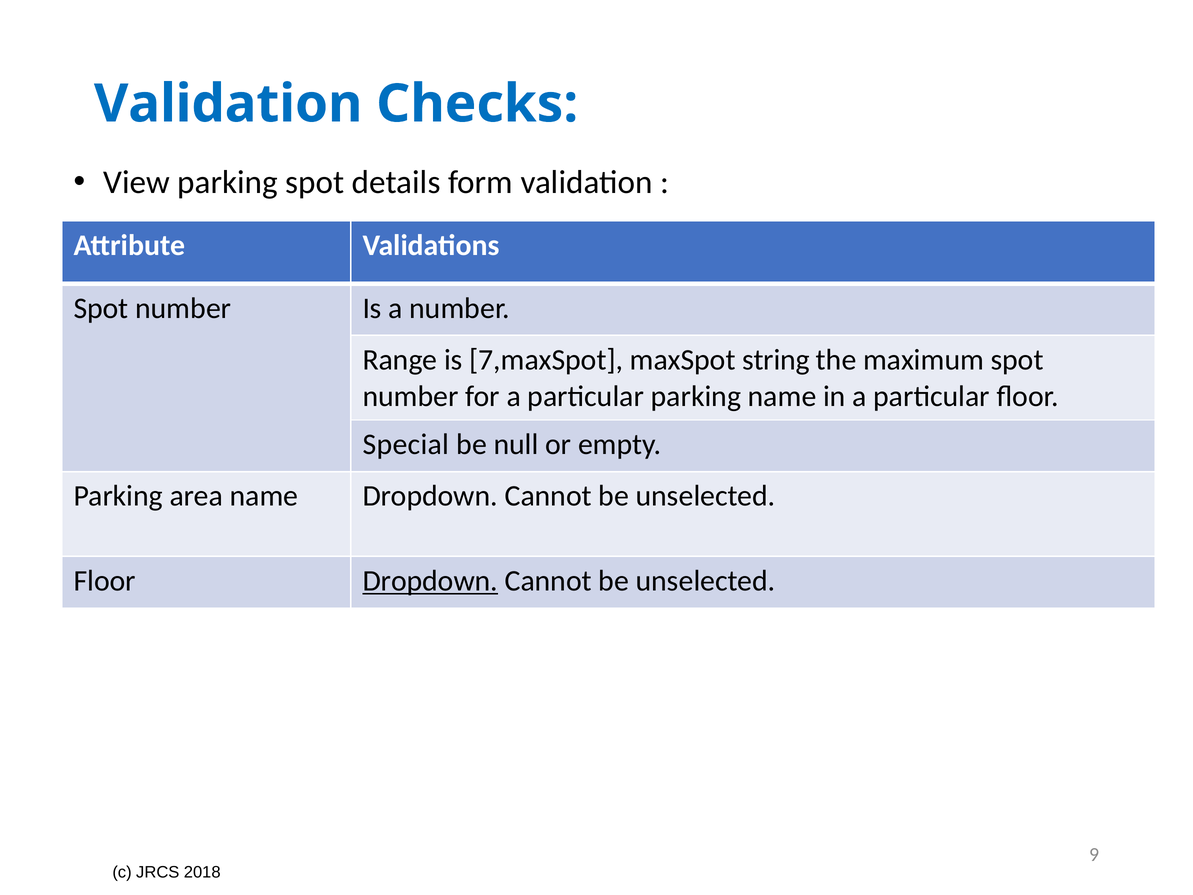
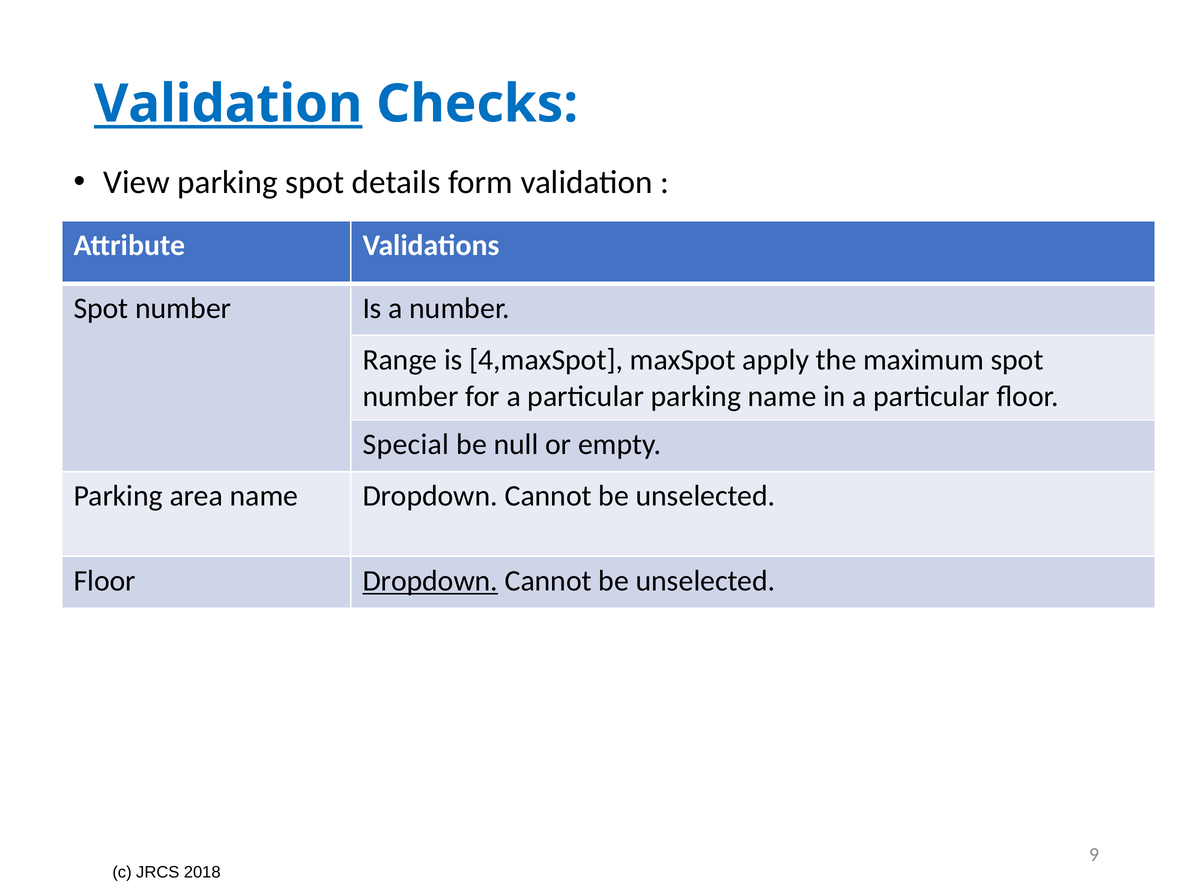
Validation underline: none -> present (228, 104)
7,maxSpot: 7,maxSpot -> 4,maxSpot (546, 360)
string: string -> apply (776, 360)
